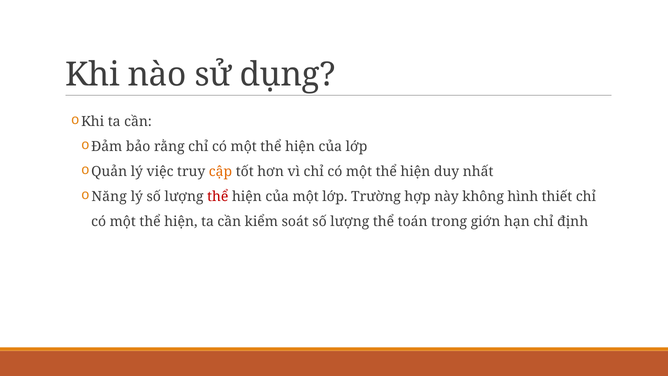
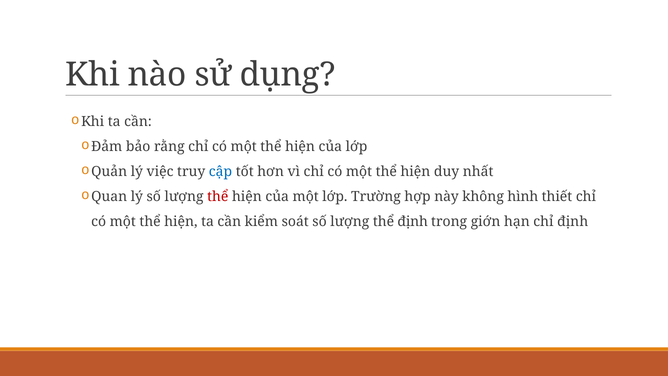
cập colour: orange -> blue (221, 172)
Năng: Năng -> Quan (109, 197)
thể toán: toán -> định (413, 222)
